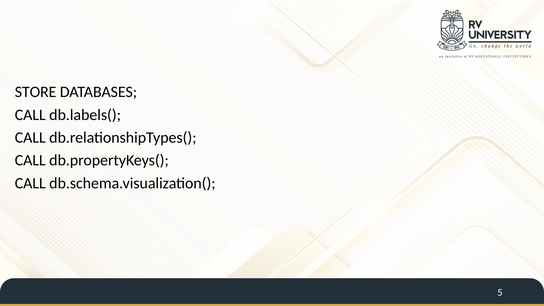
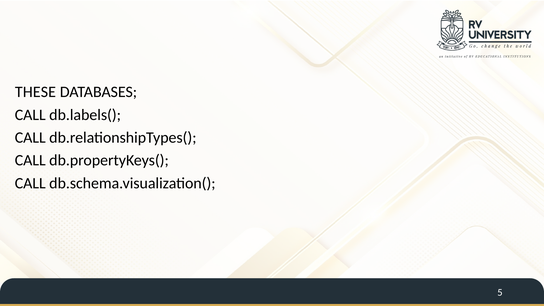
STORE: STORE -> THESE (35, 92)
